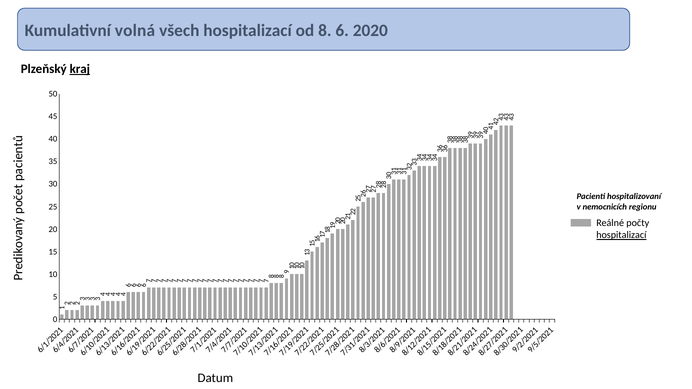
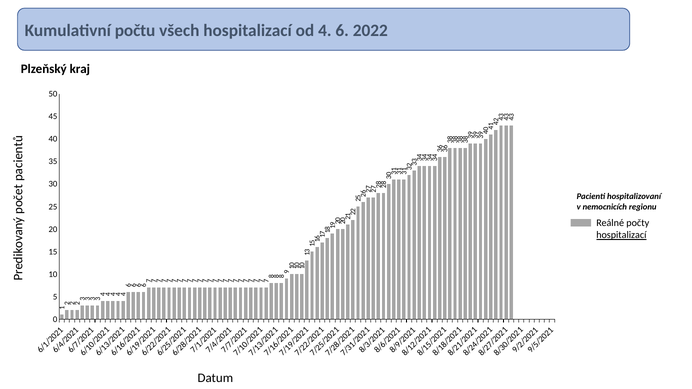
volná: volná -> počtu (135, 30)
od 8: 8 -> 4 (325, 30)
2020: 2020 -> 2022 (370, 30)
kraj underline: present -> none (80, 69)
